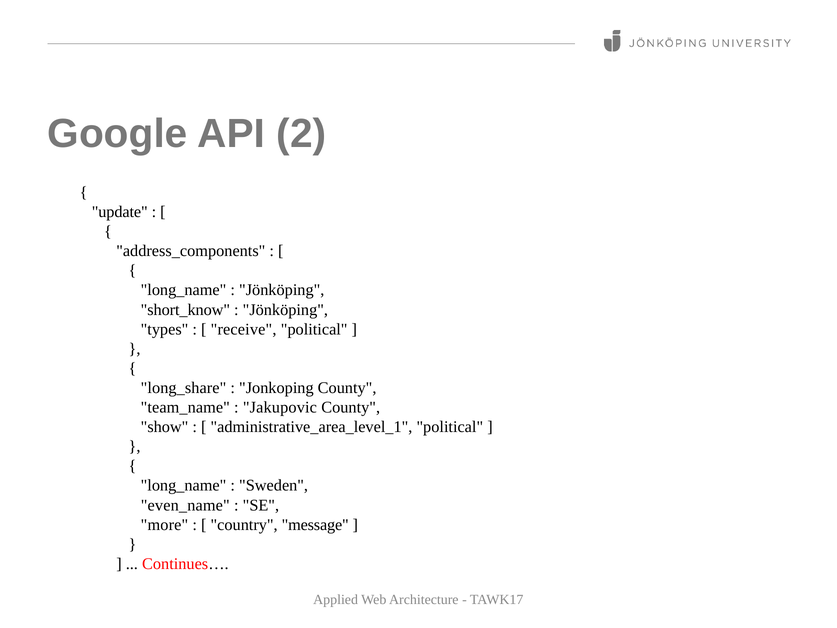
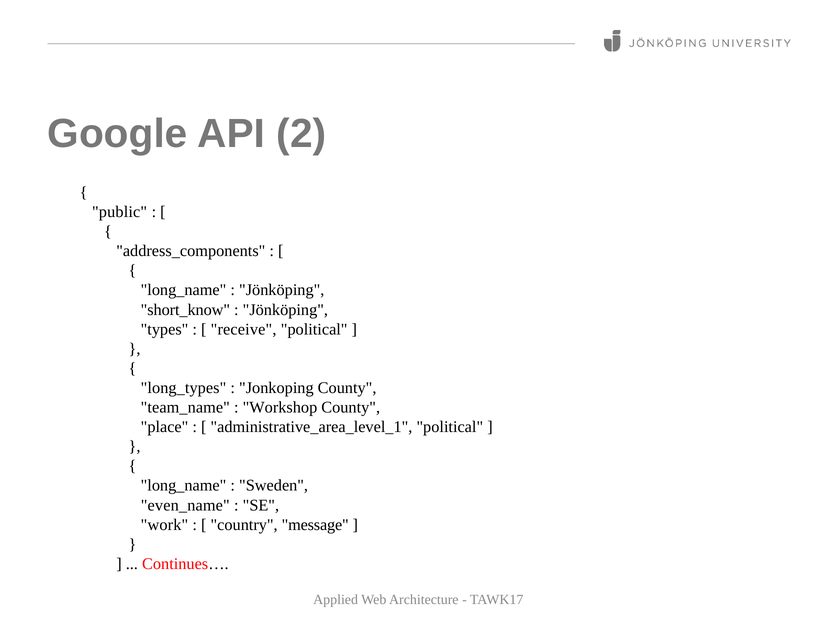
update: update -> public (120, 212)
long_share: long_share -> long_types (184, 388)
Jakupovic: Jakupovic -> Workshop (280, 407)
show: show -> place (165, 427)
more: more -> work (164, 524)
